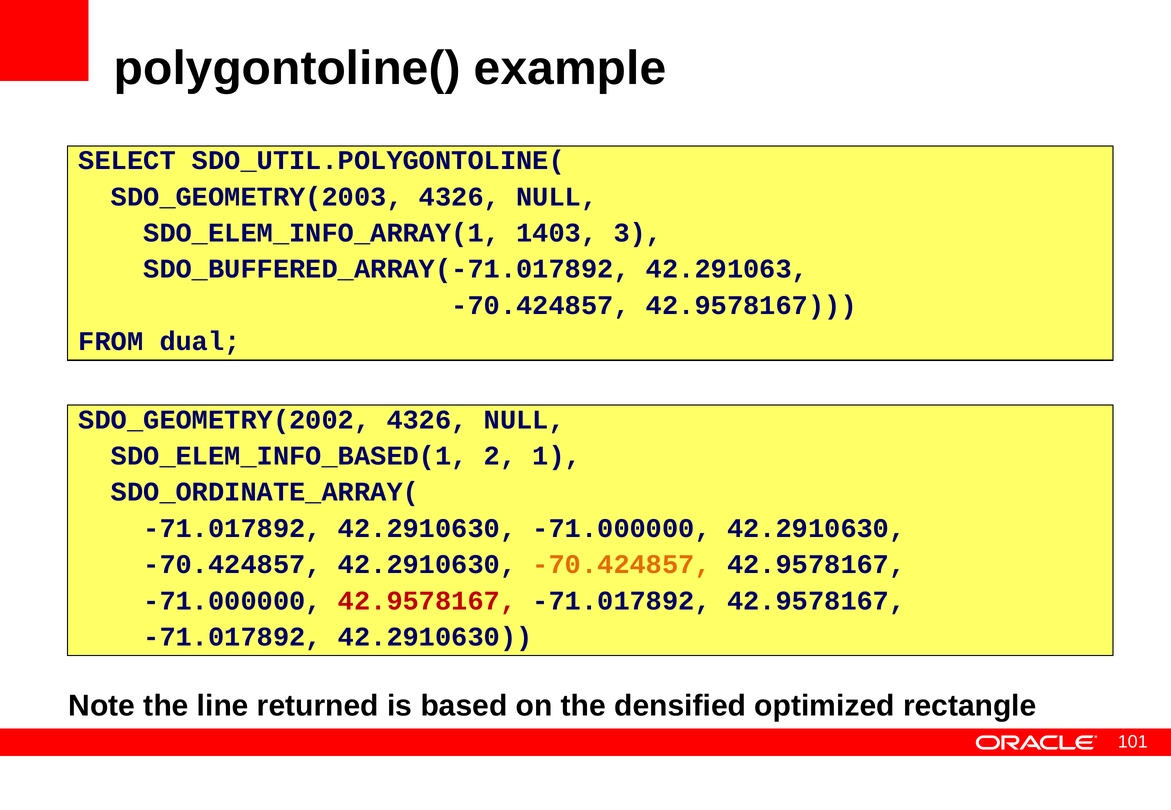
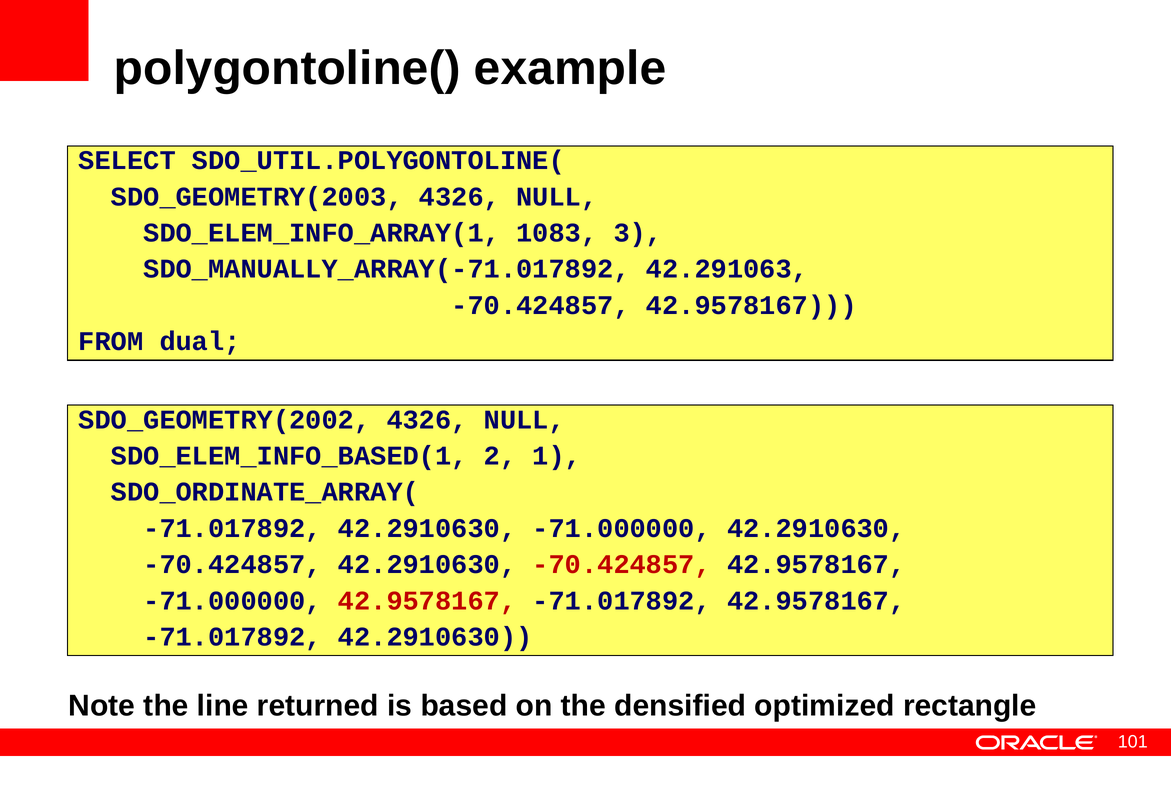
1403: 1403 -> 1083 (557, 233)
SDO_BUFFERED_ARRAY(-71.017892: SDO_BUFFERED_ARRAY(-71.017892 -> SDO_MANUALLY_ARRAY(-71.017892 (387, 269)
-70.424857 colour: orange -> red (622, 565)
